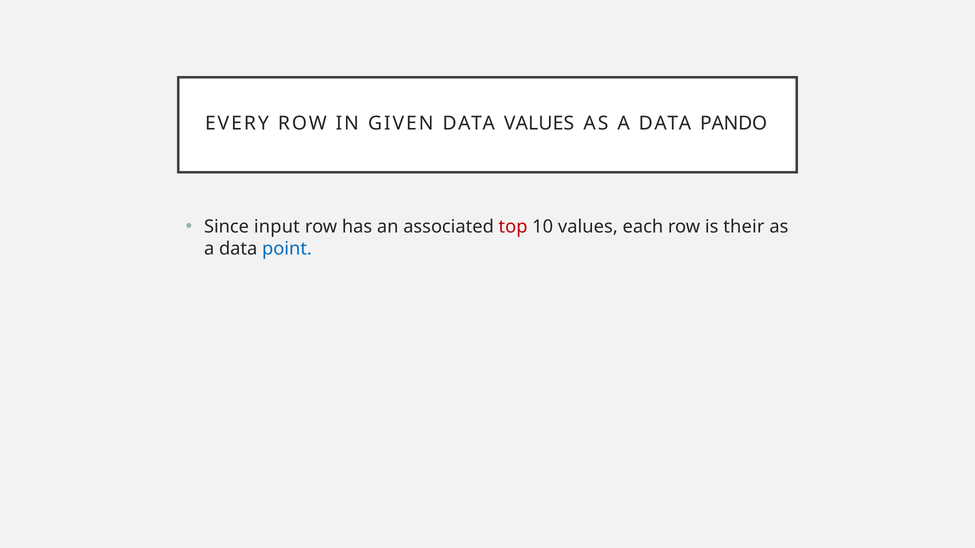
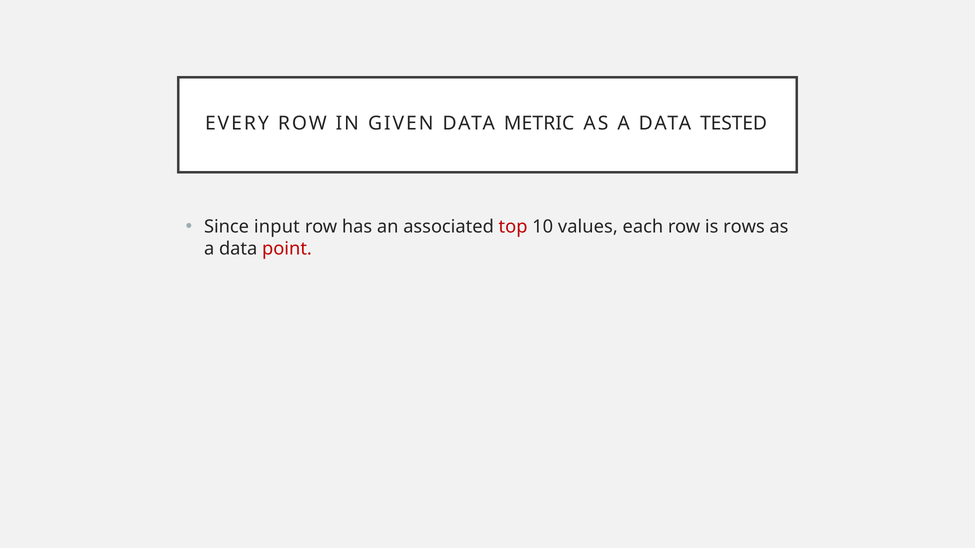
DATA VALUES: VALUES -> METRIC (539, 123)
PANDO: PANDO -> TESTED (734, 123)
their: their -> rows (744, 227)
point colour: blue -> red (287, 249)
